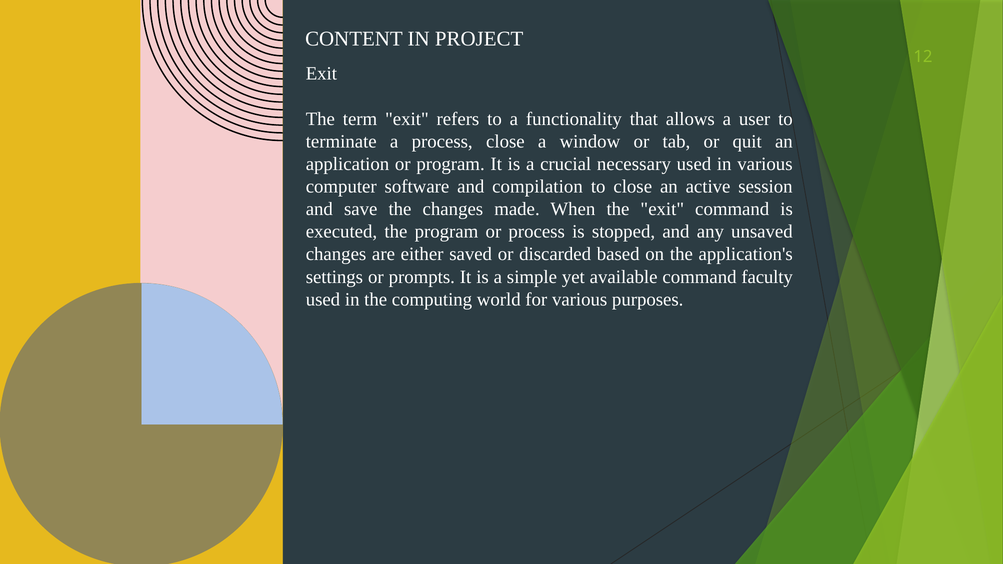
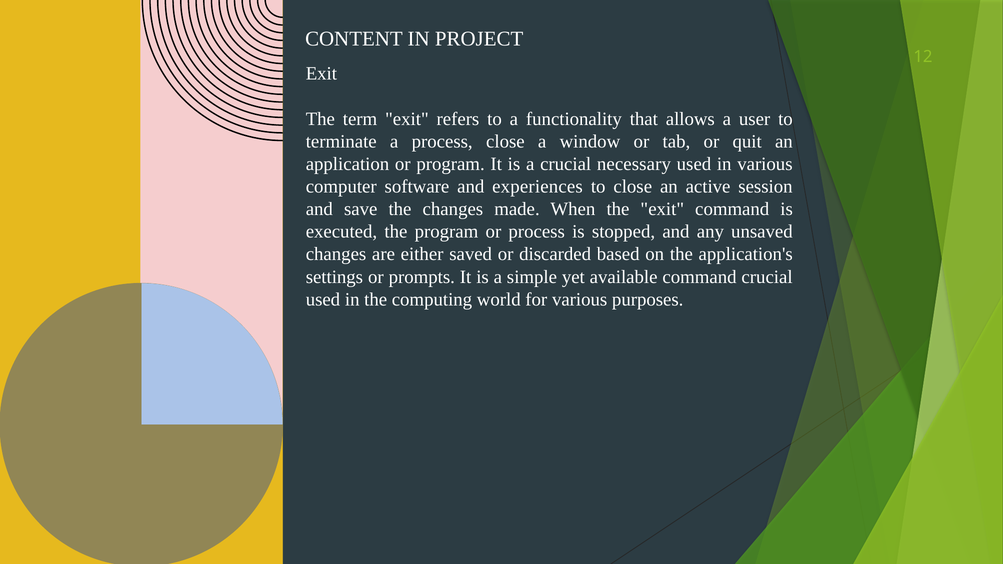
compilation: compilation -> experiences (537, 187)
command faculty: faculty -> crucial (767, 277)
